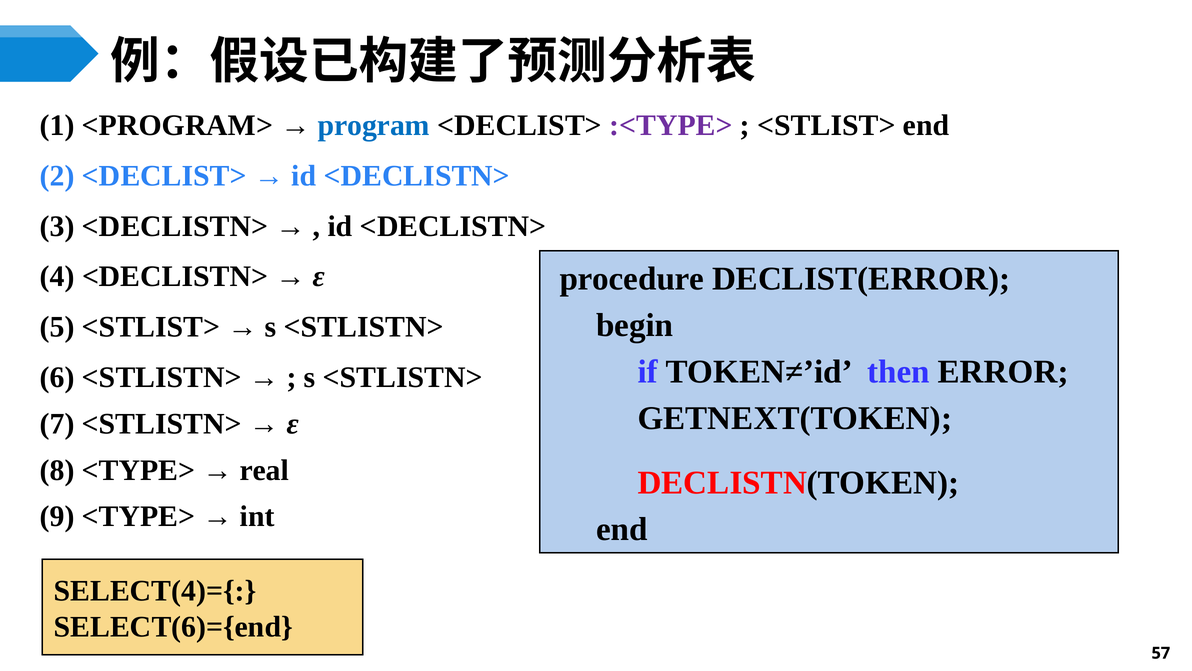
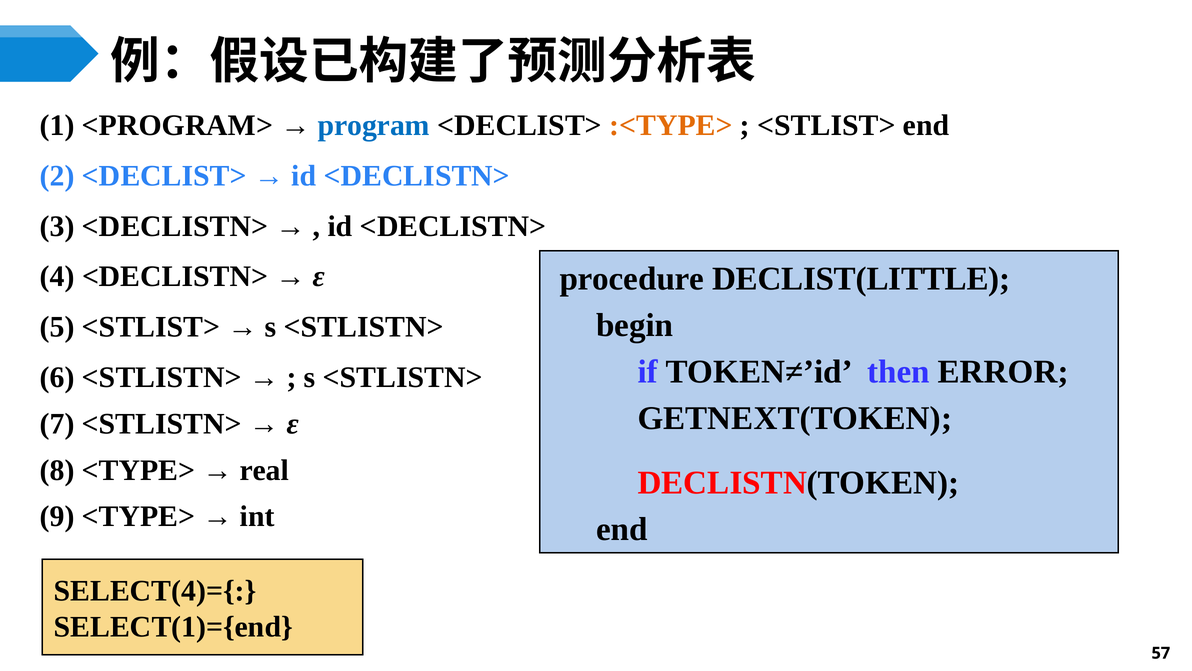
:<TYPE> colour: purple -> orange (671, 125)
DECLIST(ERROR: DECLIST(ERROR -> DECLIST(LITTLE (861, 279)
SELECT(6)={end: SELECT(6)={end -> SELECT(1)={end (173, 626)
